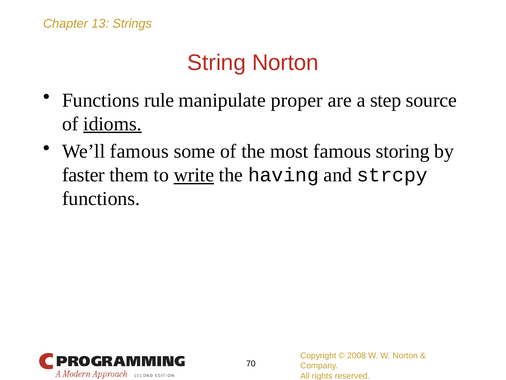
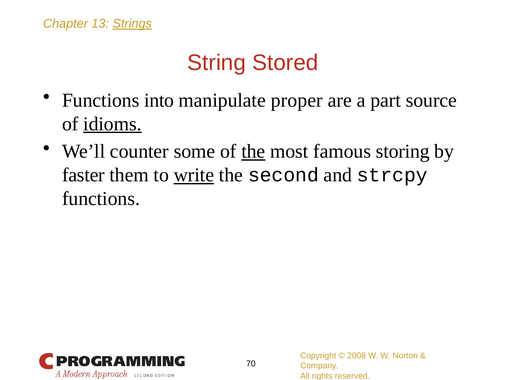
Strings underline: none -> present (132, 24)
String Norton: Norton -> Stored (285, 63)
rule: rule -> into (159, 100)
step: step -> part (386, 100)
We’ll famous: famous -> counter (139, 151)
the underline: none -> present (253, 151)
having: having -> second (283, 175)
